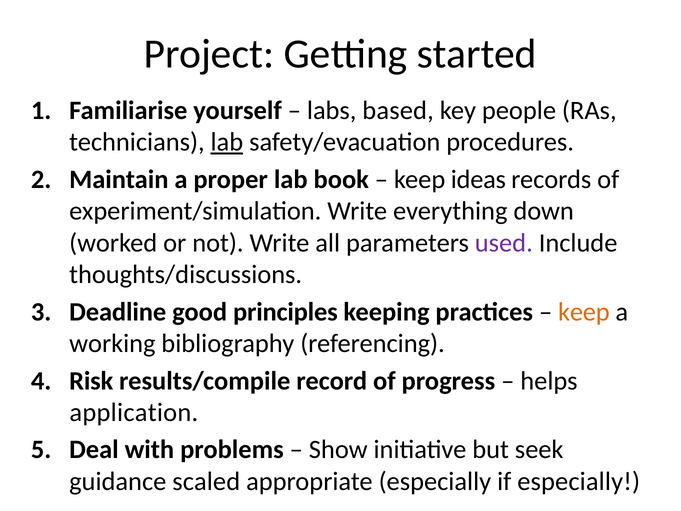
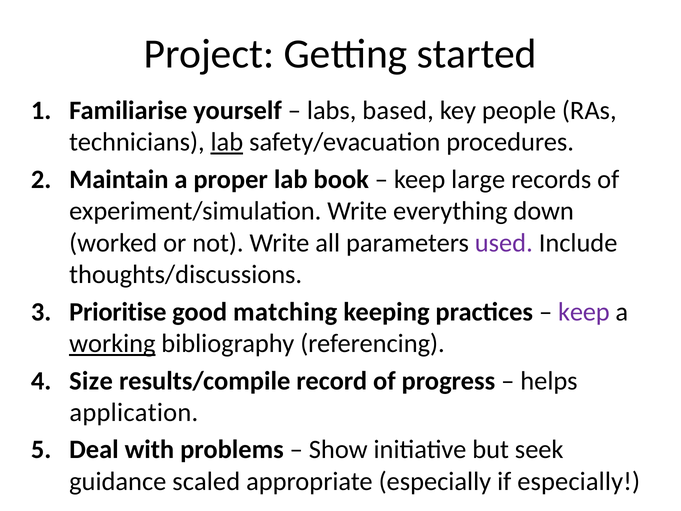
ideas: ideas -> large (478, 179)
Deadline: Deadline -> Prioritise (118, 312)
principles: principles -> matching (285, 312)
keep colour: orange -> purple (584, 312)
working underline: none -> present (112, 343)
Risk: Risk -> Size (91, 381)
